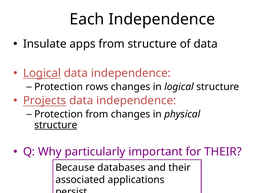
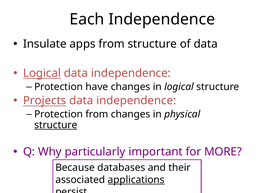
rows: rows -> have (97, 87)
for THEIR: THEIR -> MORE (223, 152)
applications underline: none -> present (136, 180)
